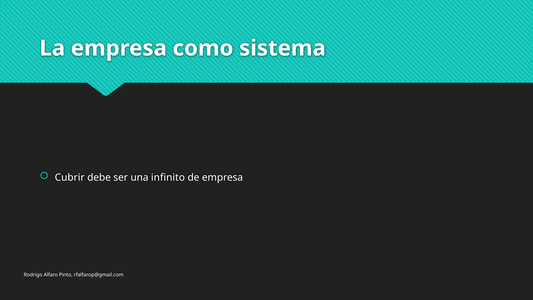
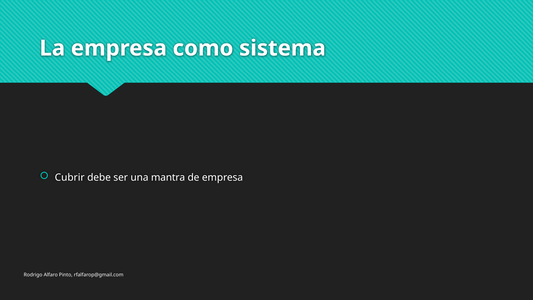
infinito: infinito -> mantra (168, 177)
